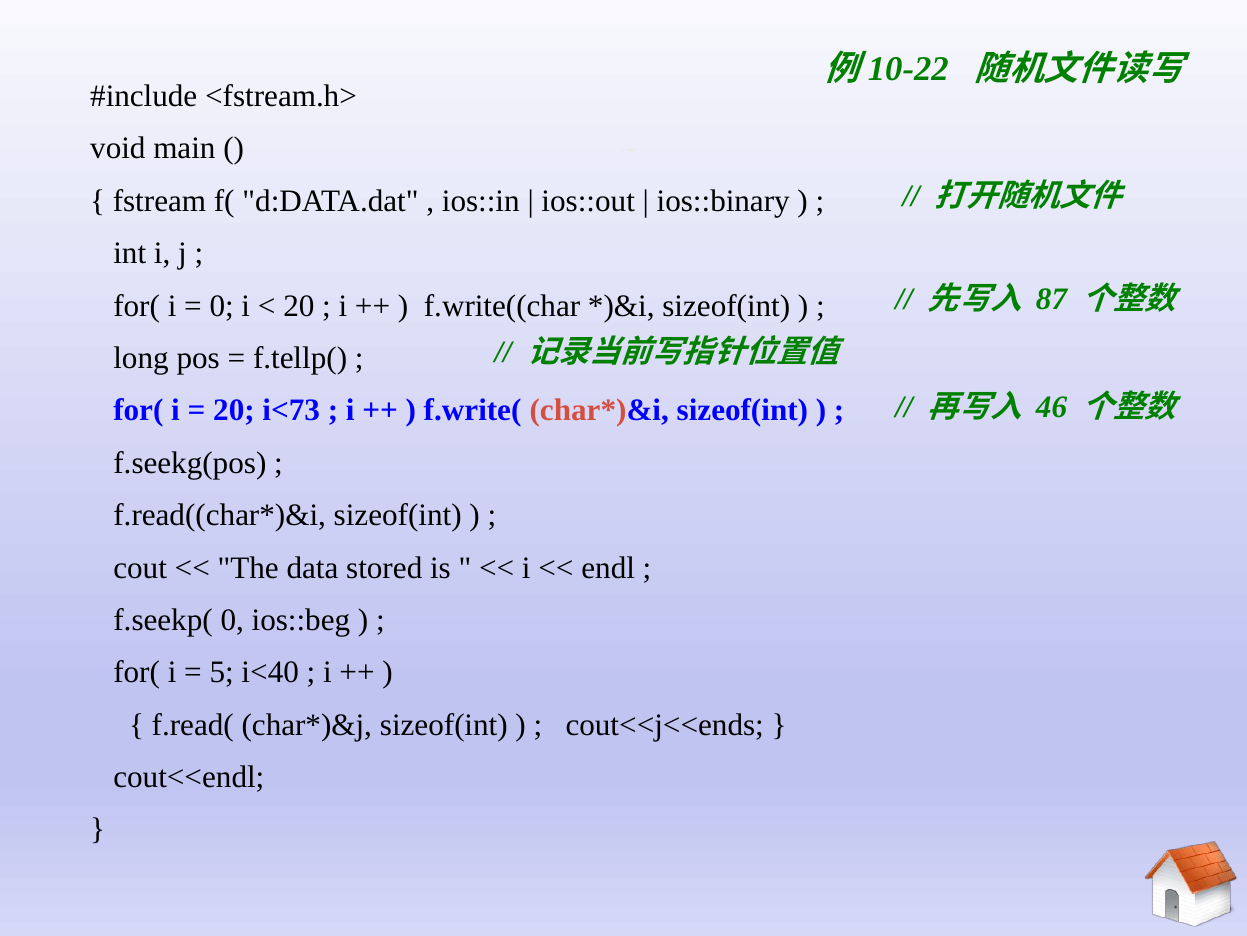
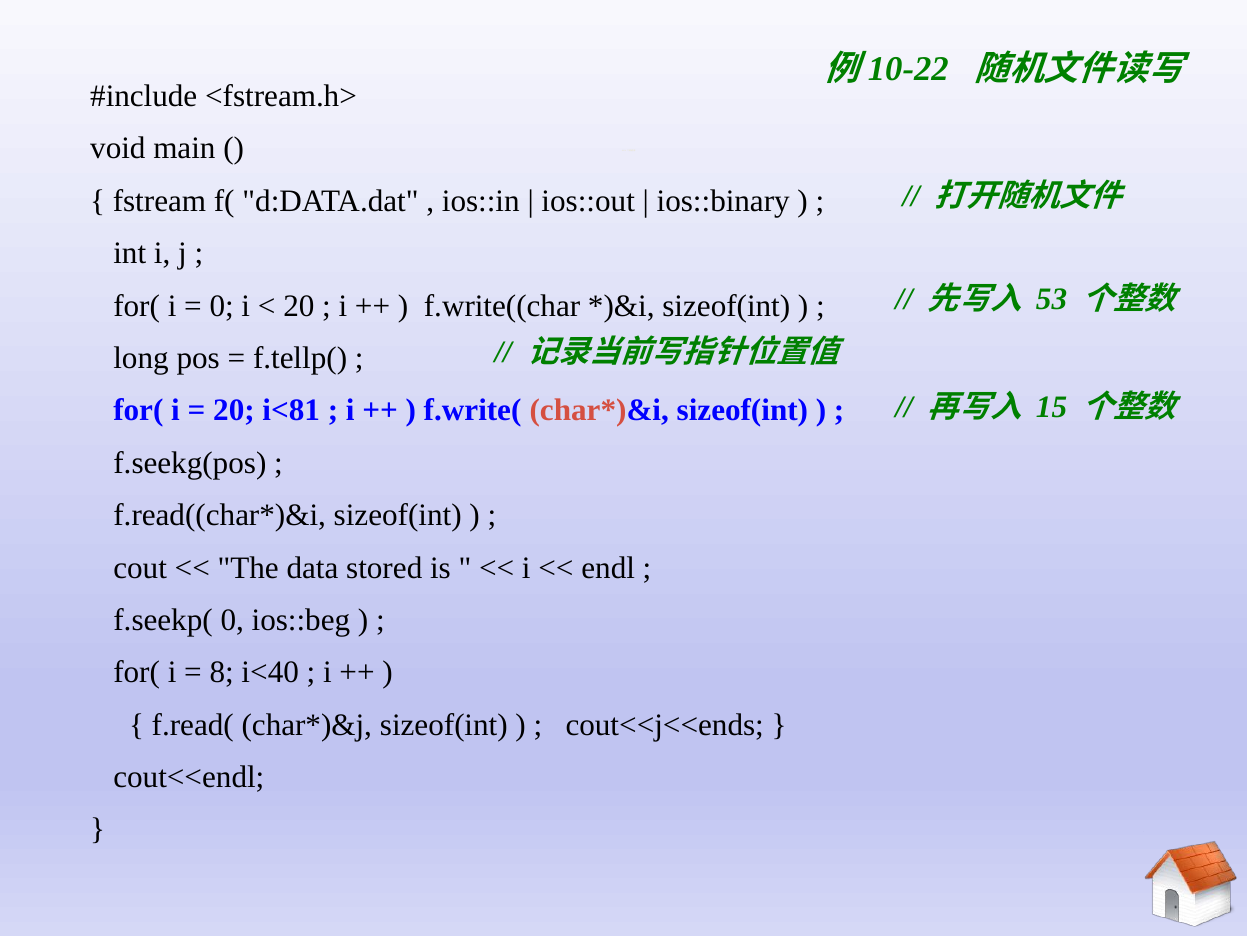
87: 87 -> 53 (1052, 299)
46: 46 -> 15 (1052, 406)
i<73: i<73 -> i<81 (291, 410)
5: 5 -> 8 (222, 672)
